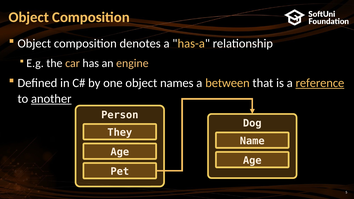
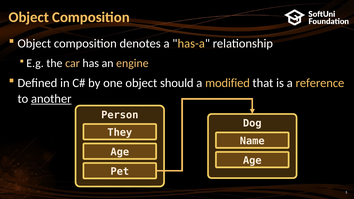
names: names -> should (177, 83)
between: between -> modified (227, 83)
reference underline: present -> none (320, 83)
